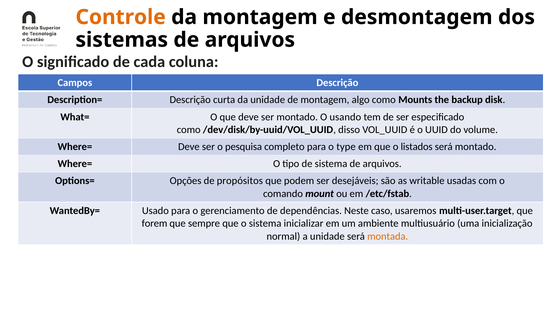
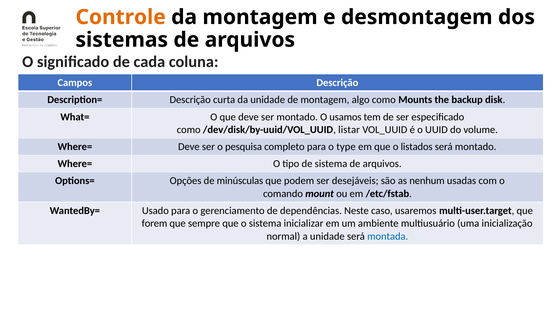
usando: usando -> usamos (345, 117)
disso: disso -> listar (349, 130)
propósitos: propósitos -> minúsculas (240, 181)
writable: writable -> nenhum (427, 181)
montada colour: orange -> blue (388, 236)
